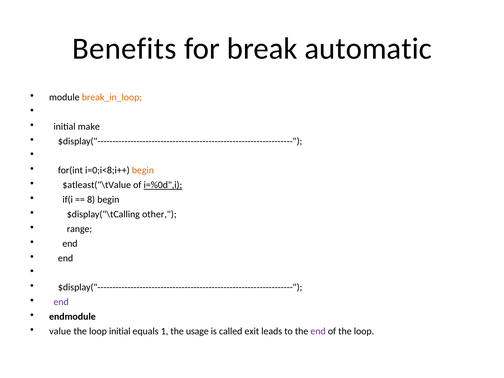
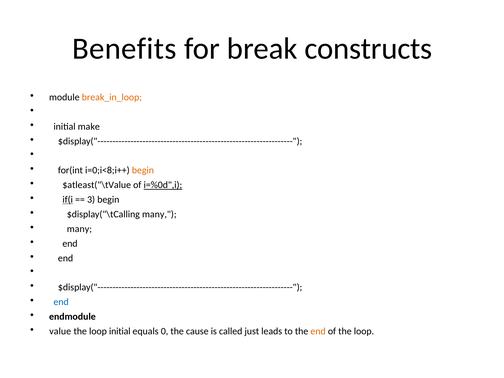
automatic: automatic -> constructs (368, 49)
if(i underline: none -> present (68, 200)
8: 8 -> 3 (91, 200)
$display("\tCalling other: other -> many (159, 214)
range: range -> many (79, 229)
end colour: purple -> blue (61, 302)
1: 1 -> 0 (165, 331)
usage: usage -> cause (197, 331)
exit: exit -> just (252, 331)
end colour: purple -> orange (318, 331)
